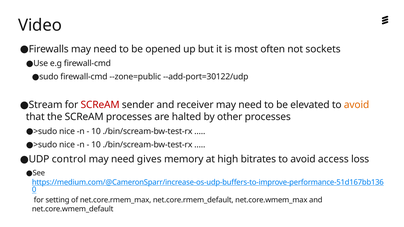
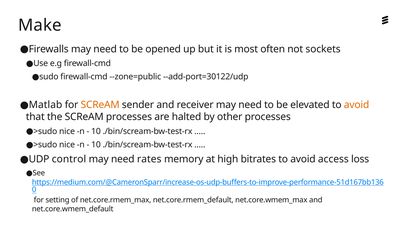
Video: Video -> Make (40, 25)
Stream: Stream -> Matlab (46, 105)
SCReAM colour: red -> orange (100, 105)
gives: gives -> rates (149, 159)
